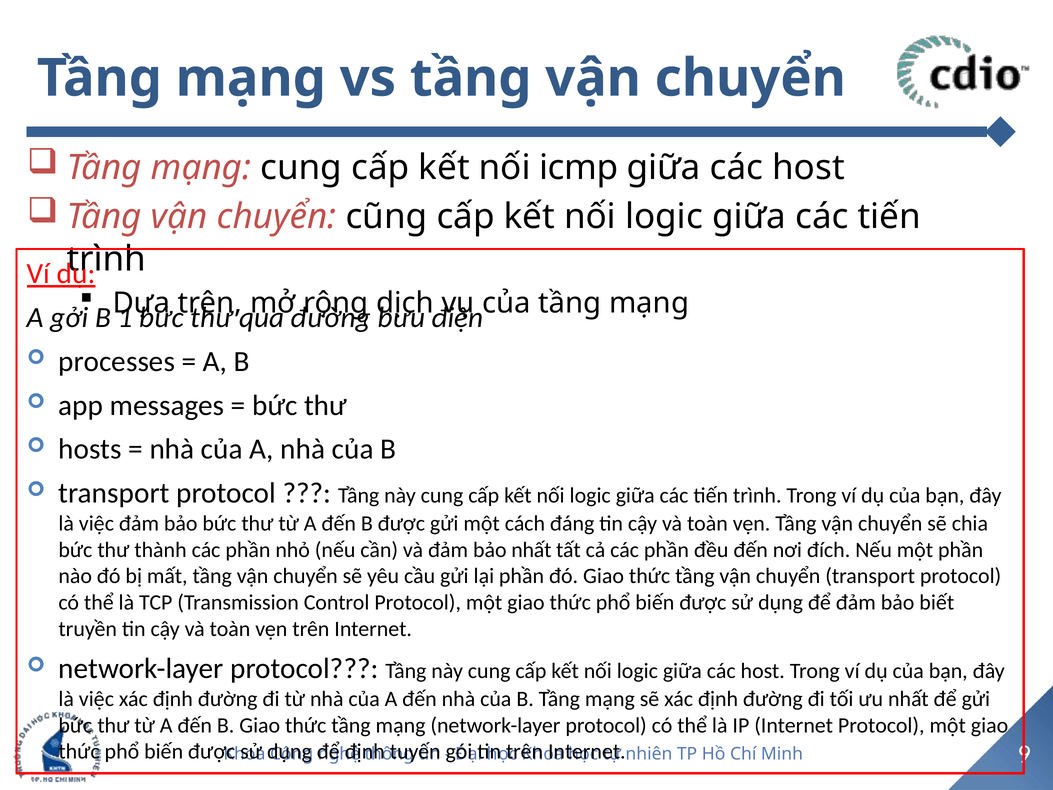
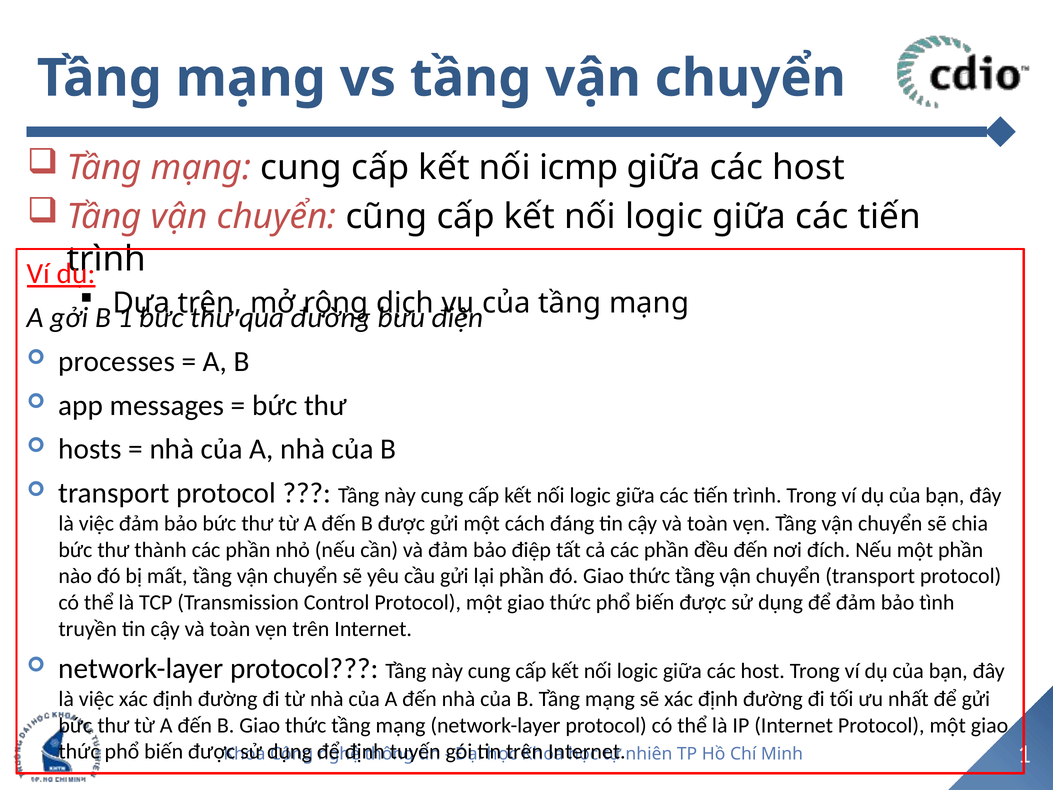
bảo nhất: nhất -> điệp (531, 550)
biết: biết -> tình (937, 602)
Minh 9: 9 -> 1 (1025, 754)
